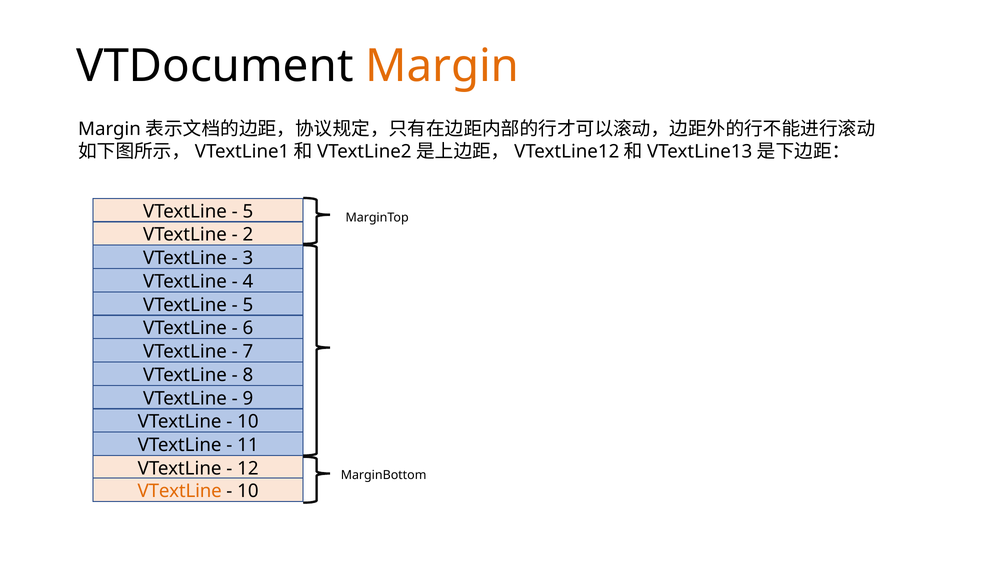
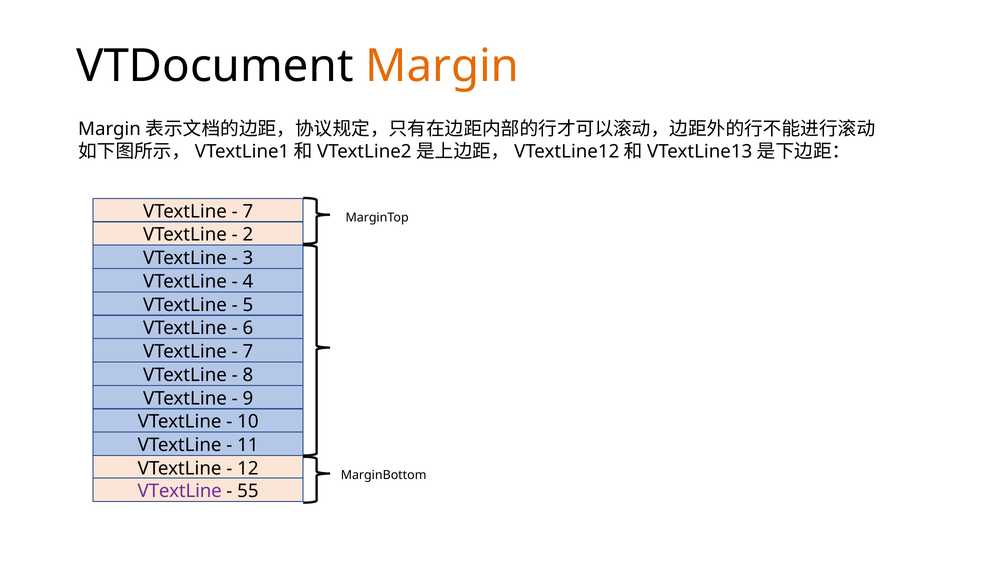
5: 5 -> 7 (248, 211)
VTextLine colour: orange -> purple (180, 490)
10: 10 -> 55 (248, 490)
